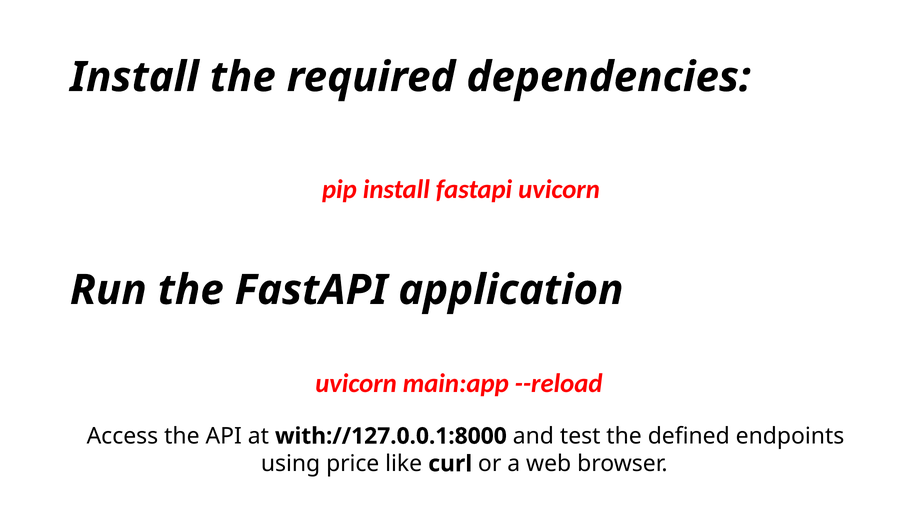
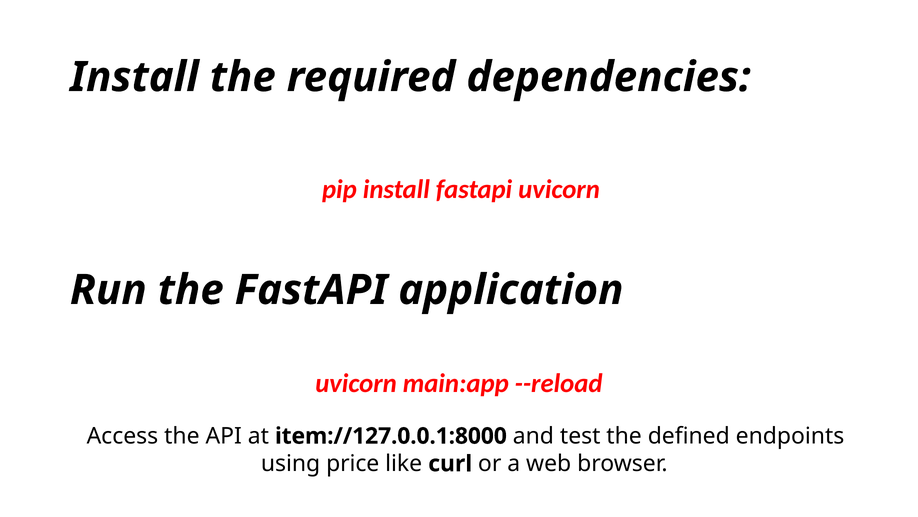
with://127.0.0.1:8000: with://127.0.0.1:8000 -> item://127.0.0.1:8000 (391, 436)
